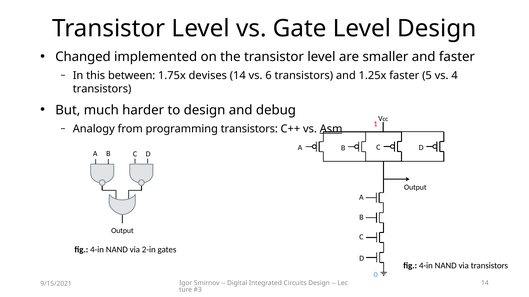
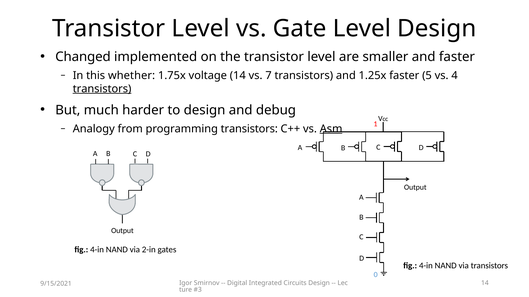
between: between -> whether (132, 76)
devises: devises -> voltage (208, 76)
6: 6 -> 7 (268, 76)
transistors underline: none -> present (102, 89)
